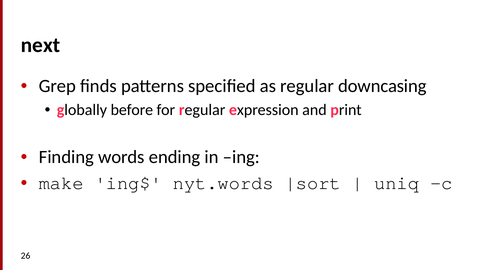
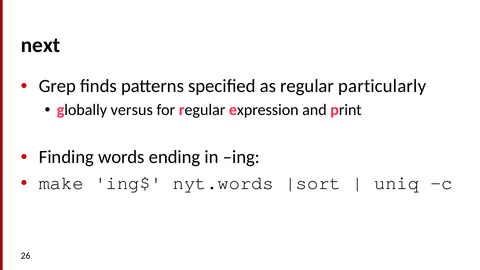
downcasing: downcasing -> particularly (382, 86)
before: before -> versus (132, 110)
